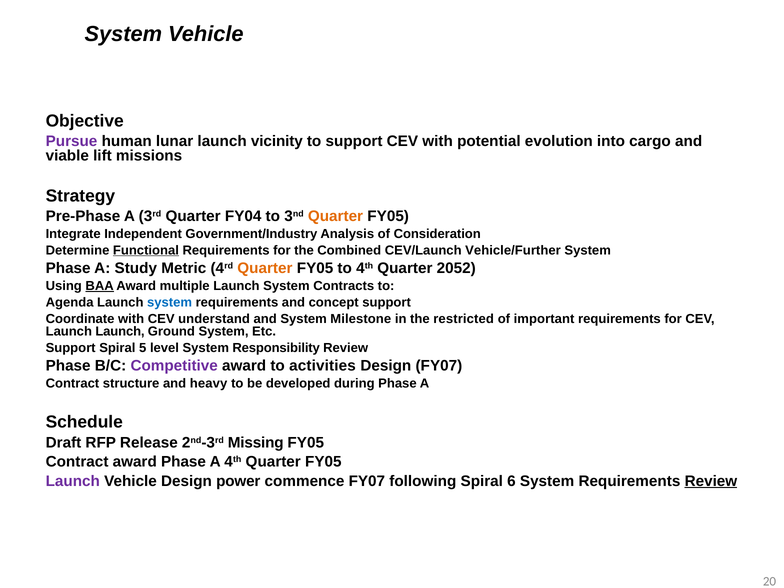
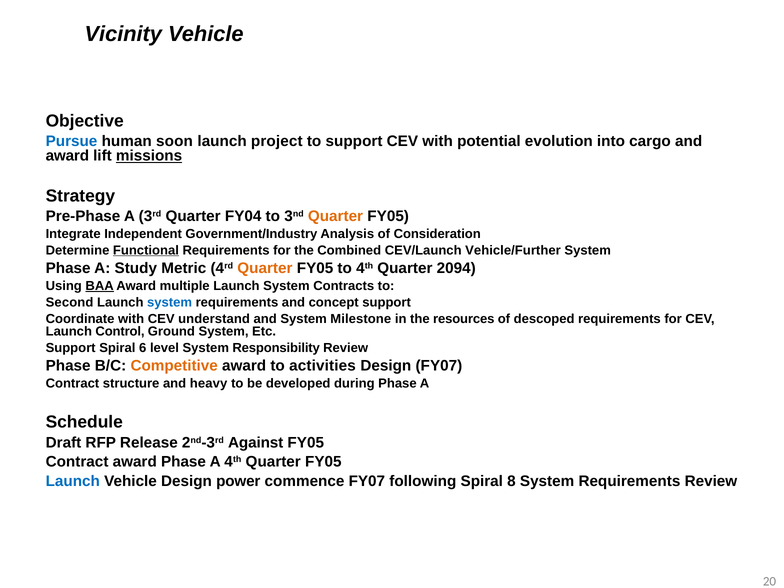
System: System -> Vicinity (123, 34)
Pursue colour: purple -> blue (72, 141)
lunar: lunar -> soon (174, 141)
vicinity: vicinity -> project (277, 141)
viable: viable -> award (67, 156)
missions underline: none -> present (149, 156)
2052: 2052 -> 2094 (456, 268)
Agenda: Agenda -> Second (70, 302)
restricted: restricted -> resources (464, 319)
important: important -> descoped (544, 319)
Launch Launch: Launch -> Control (120, 331)
5: 5 -> 6 (143, 348)
Competitive colour: purple -> orange (174, 366)
Missing: Missing -> Against (256, 443)
Launch colour: purple -> blue (73, 481)
6: 6 -> 8 (511, 481)
Review underline: present -> none (711, 481)
